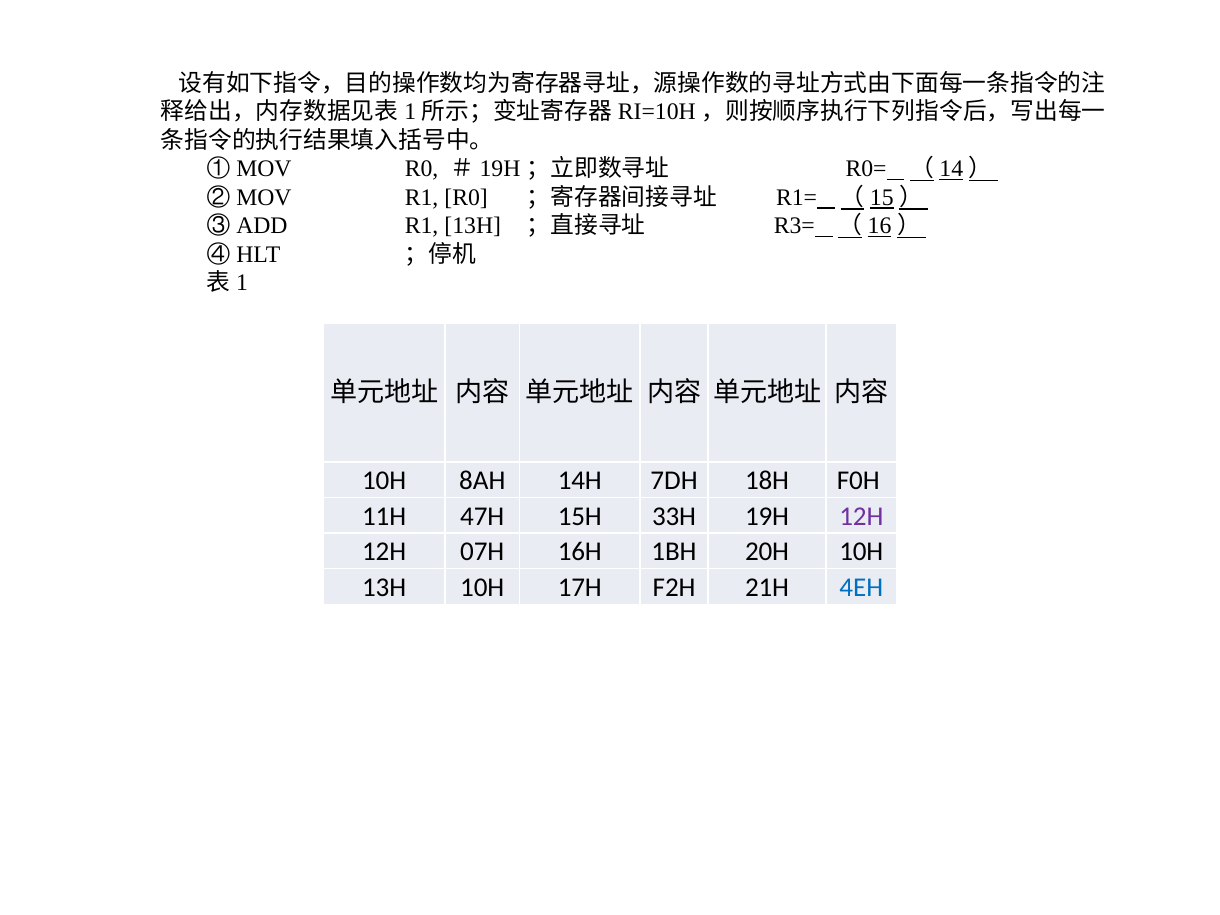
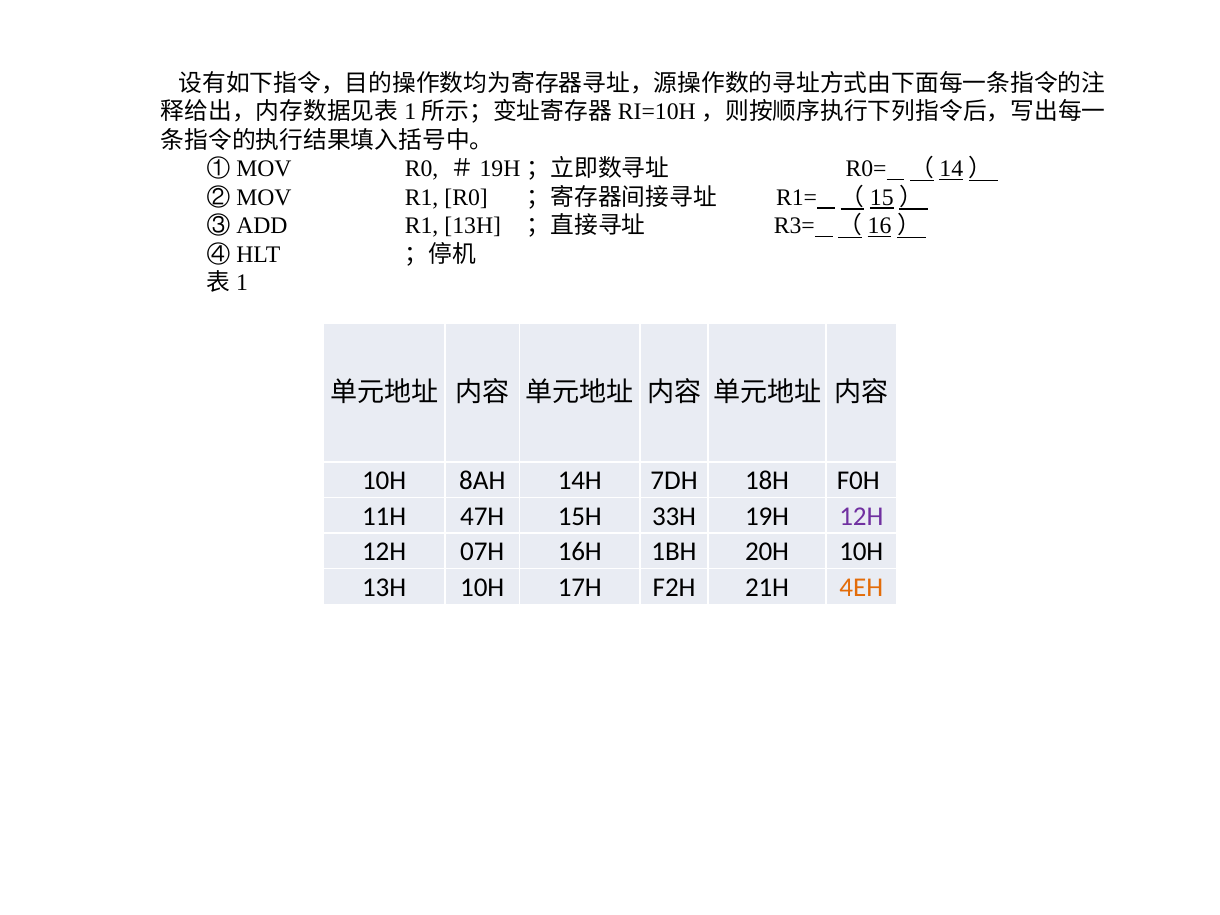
4EH colour: blue -> orange (861, 587)
